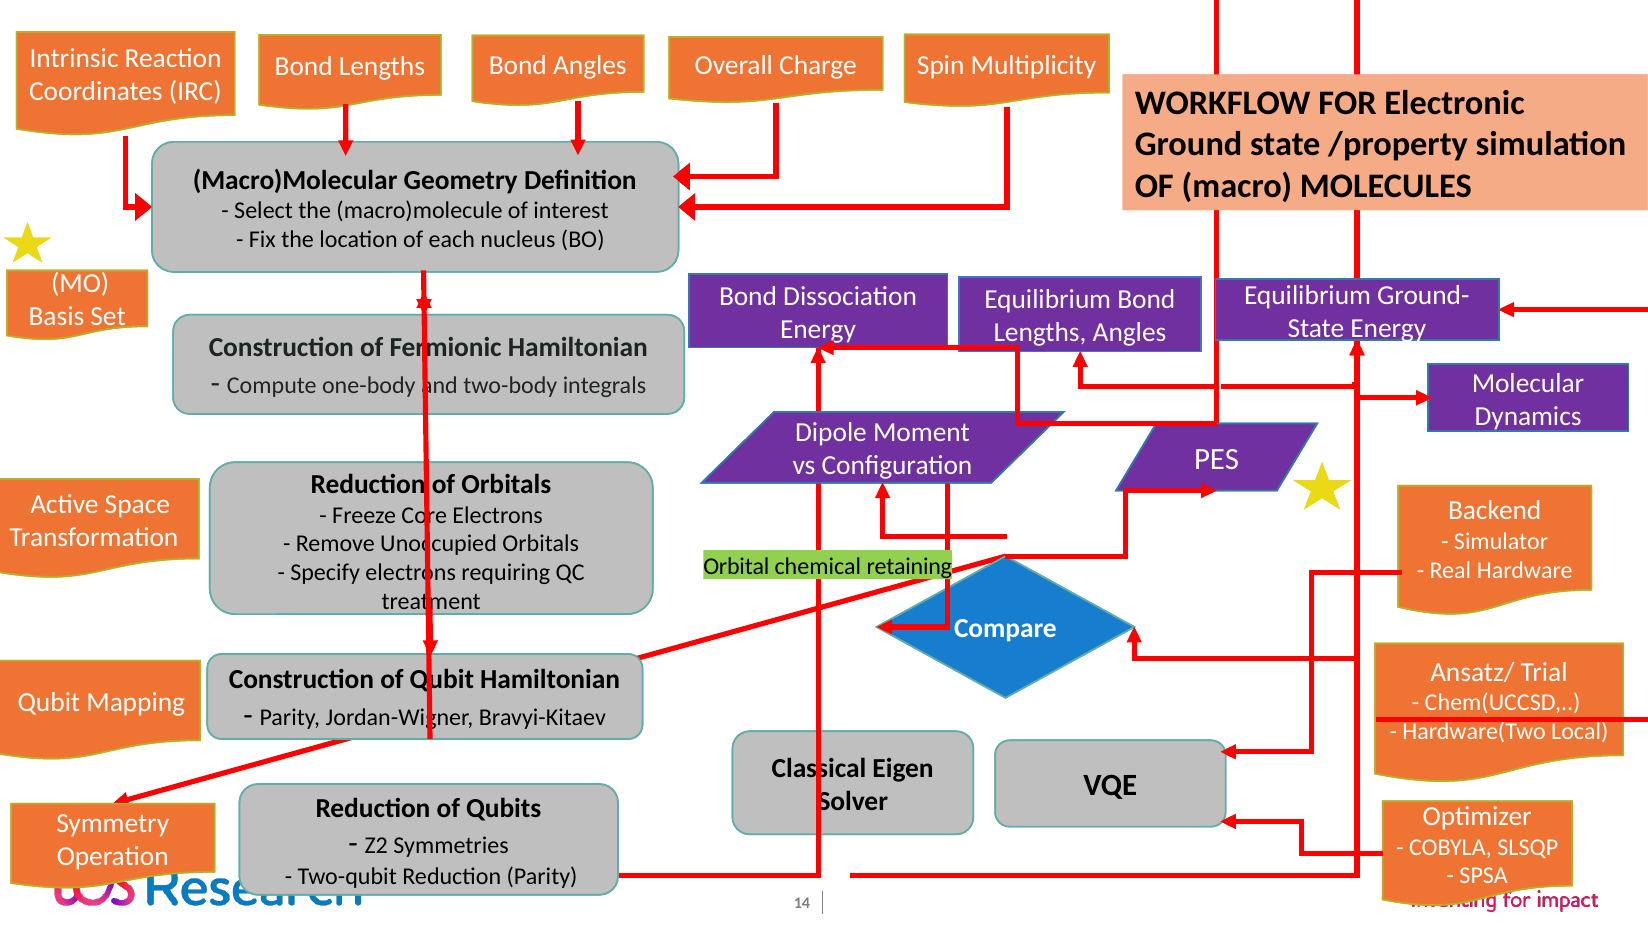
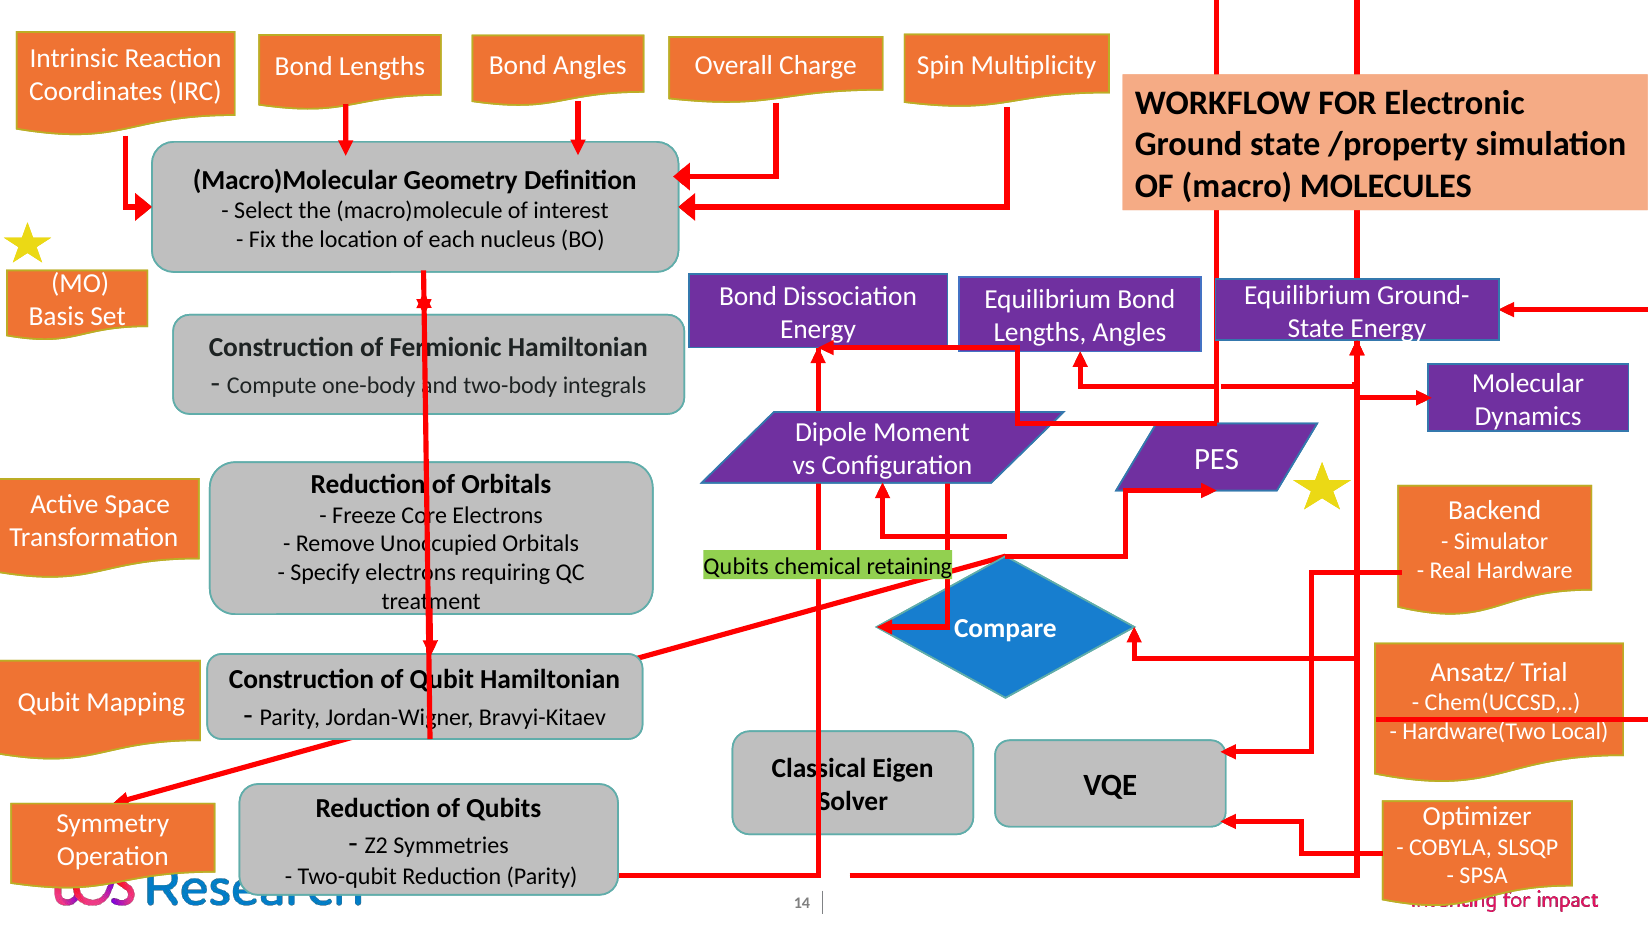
Orbital: Orbital -> Qubits (736, 566)
